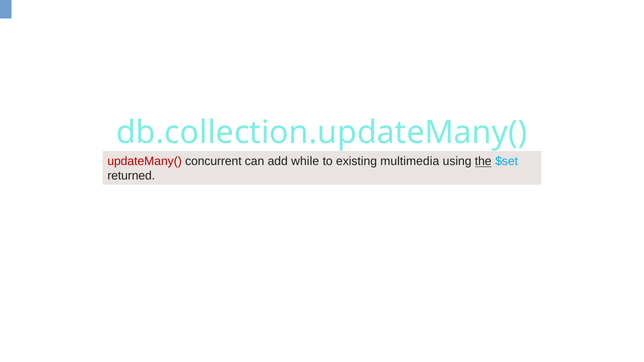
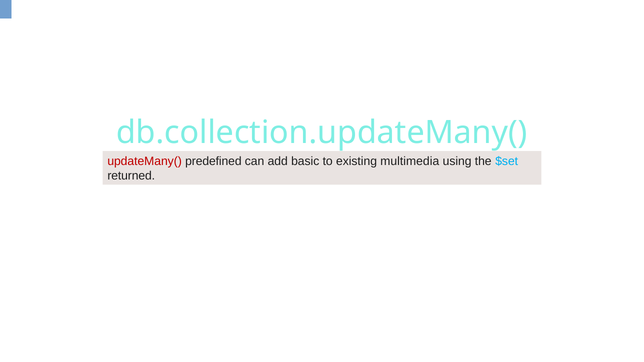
concurrent: concurrent -> predefined (213, 162)
while: while -> basic (305, 162)
the underline: present -> none (483, 162)
